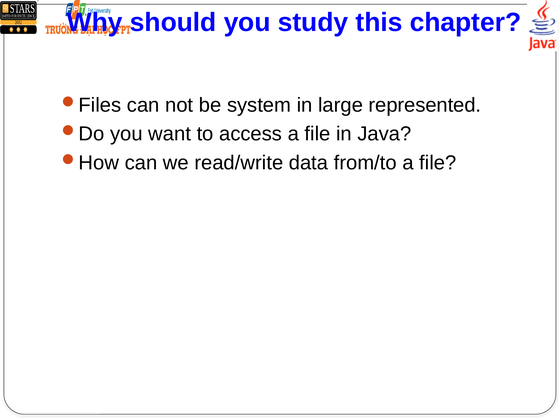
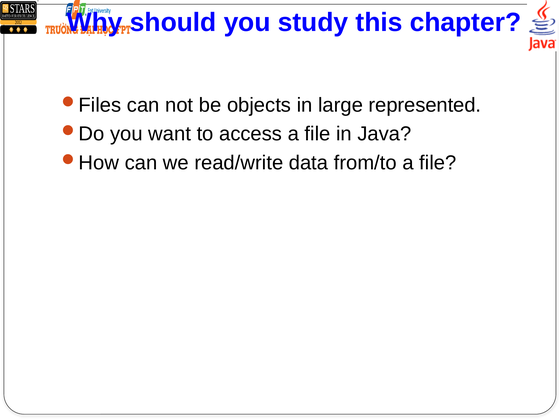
system: system -> objects (259, 105)
